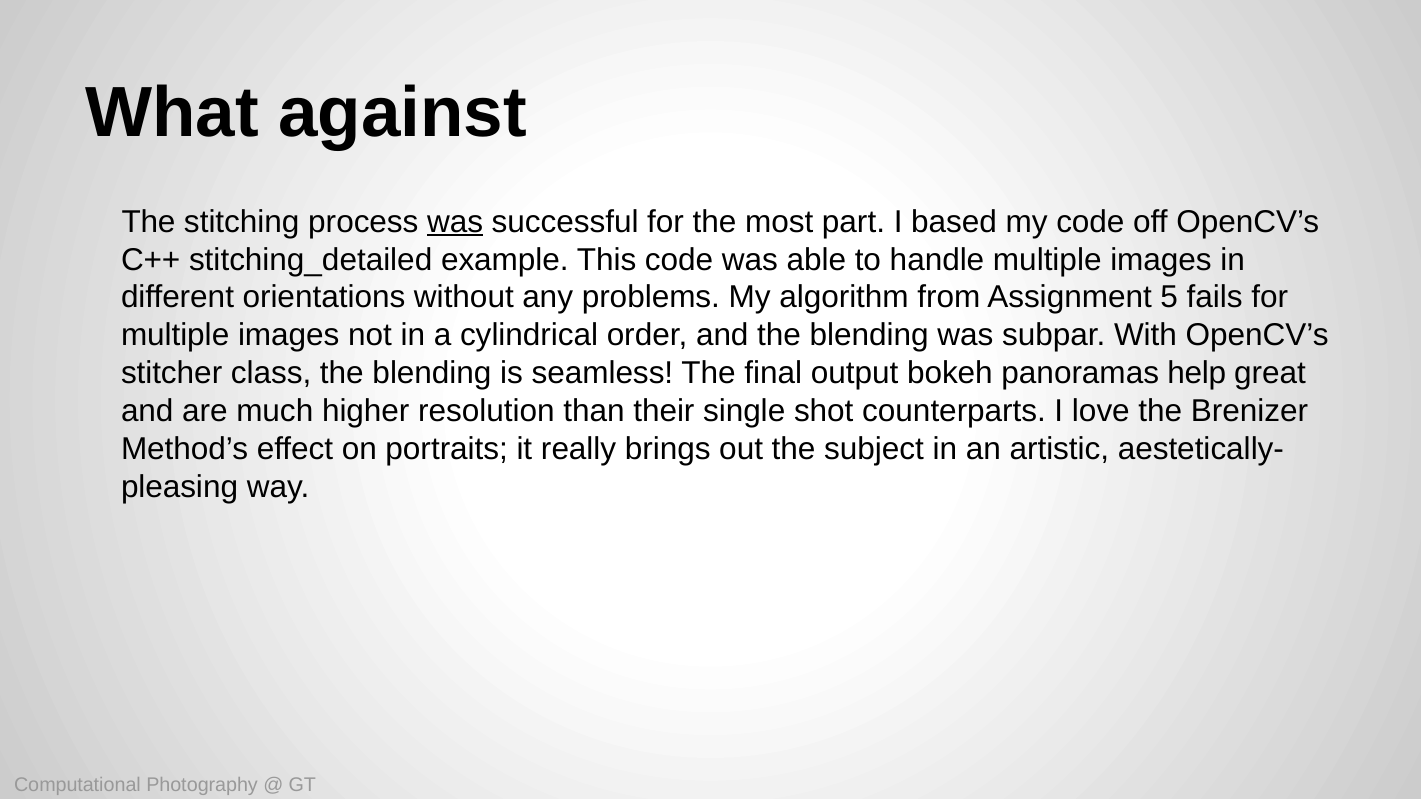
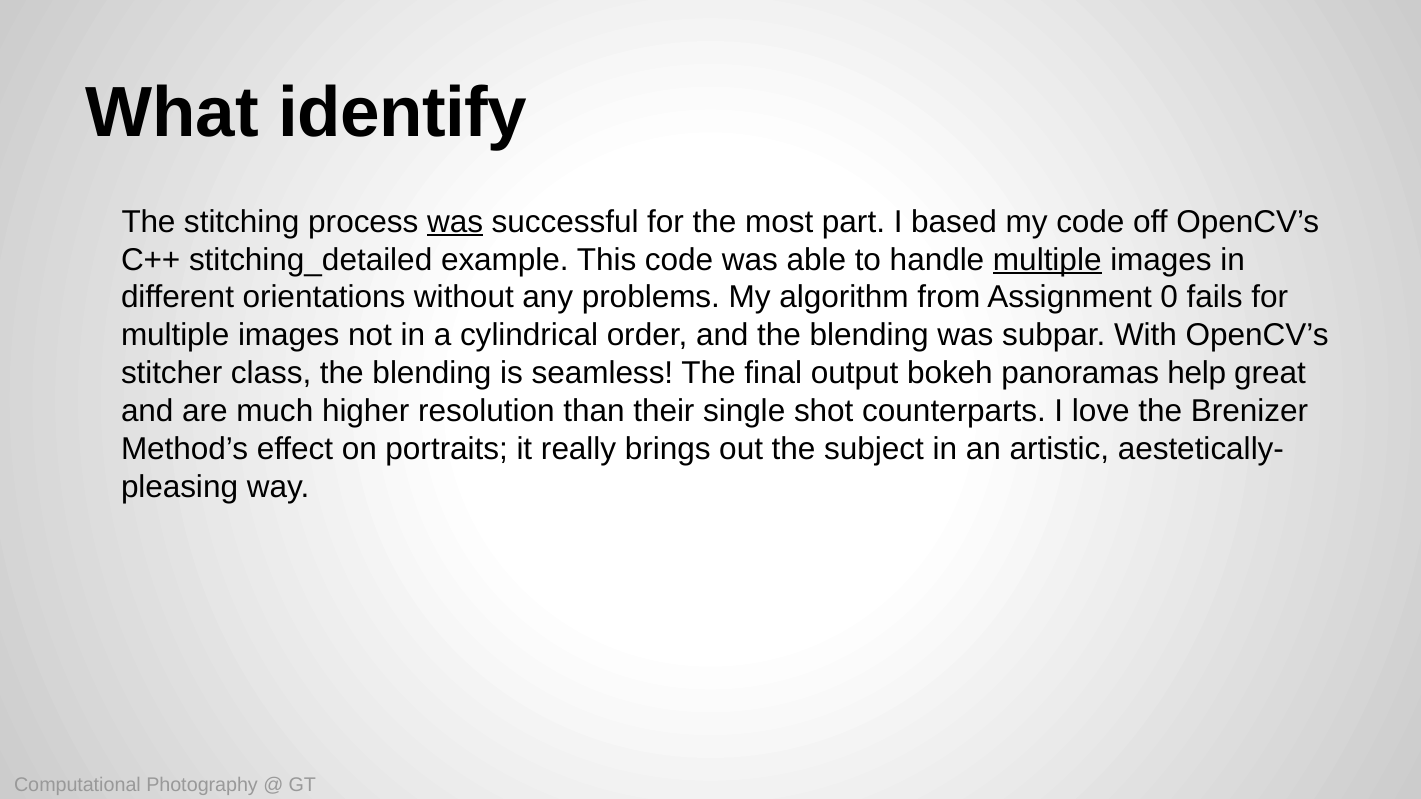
against: against -> identify (403, 113)
multiple underline: none -> present (1047, 260)
5: 5 -> 0 (1169, 298)
